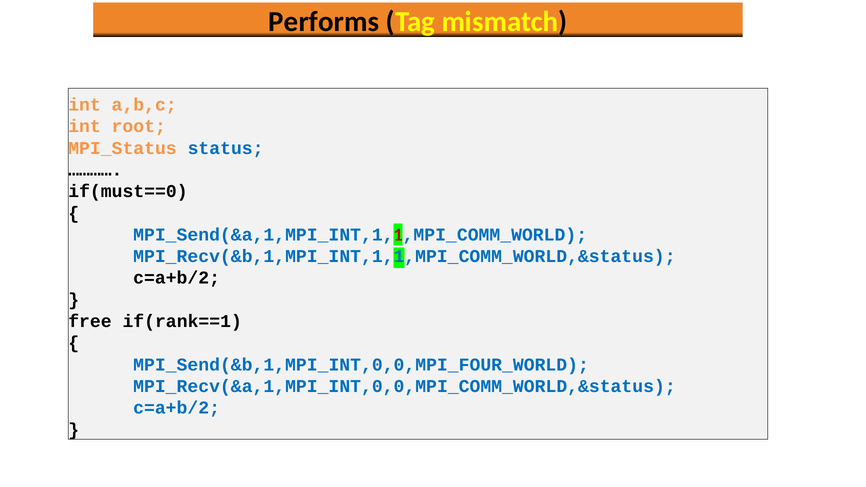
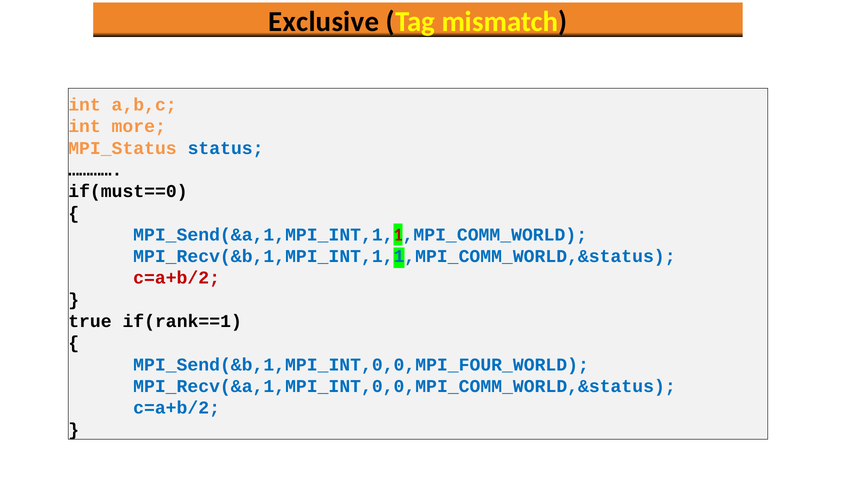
Performs: Performs -> Exclusive (324, 22)
root: root -> more (139, 126)
c=a+b/2 colour: black -> red (177, 278)
free: free -> true (90, 321)
